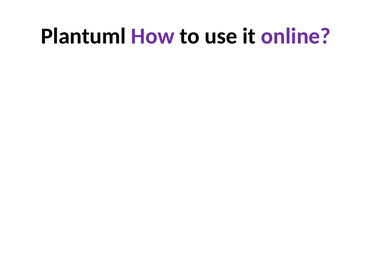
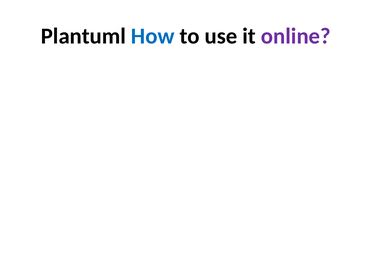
How colour: purple -> blue (153, 36)
